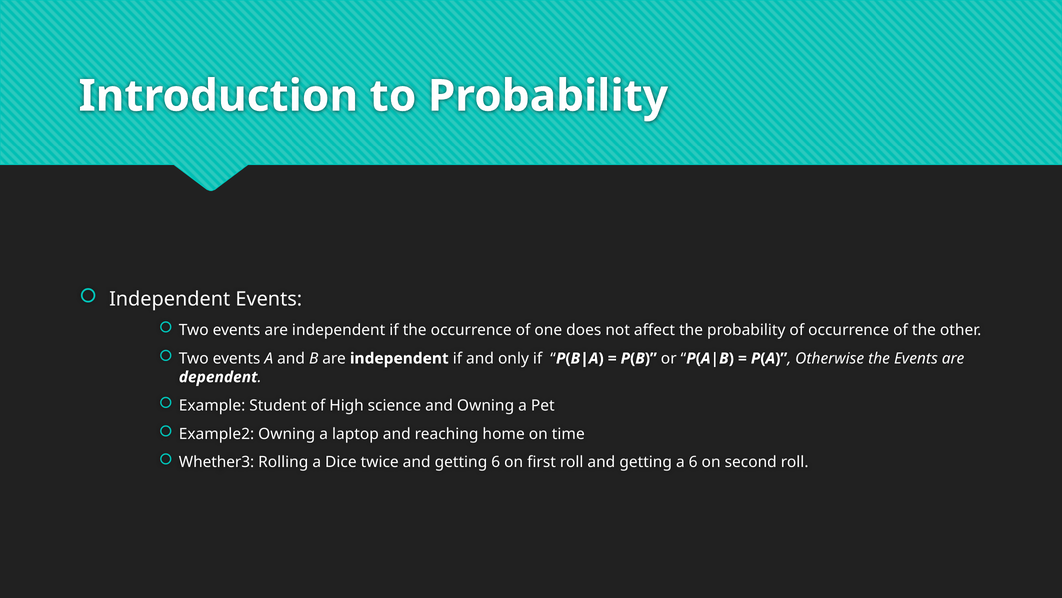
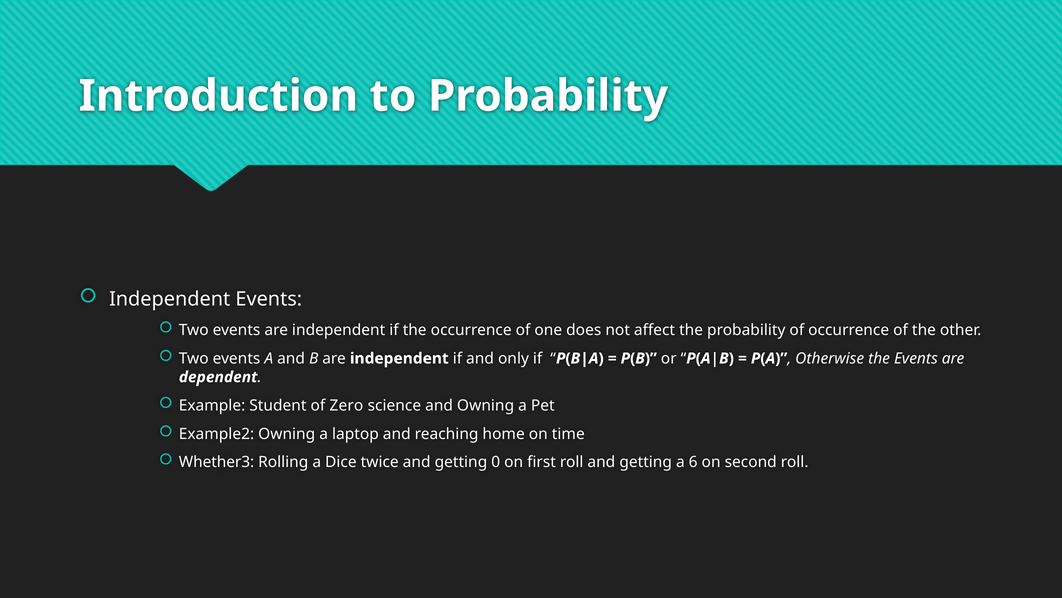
High: High -> Zero (346, 405)
getting 6: 6 -> 0 (496, 462)
